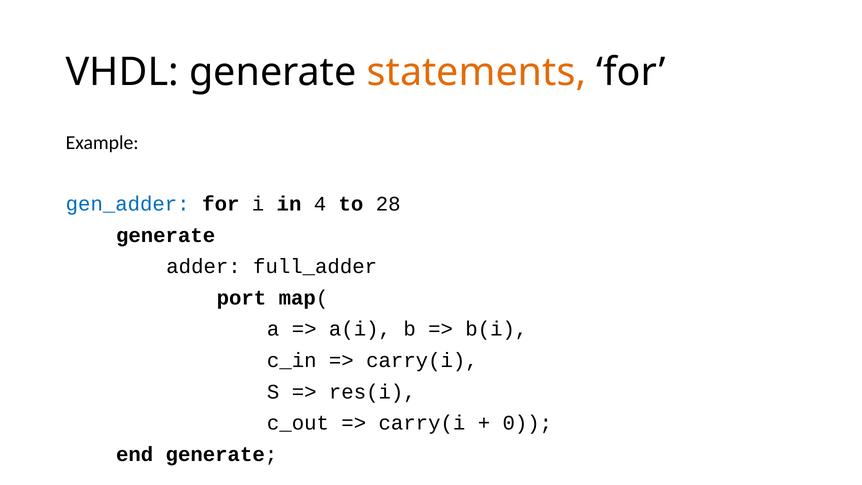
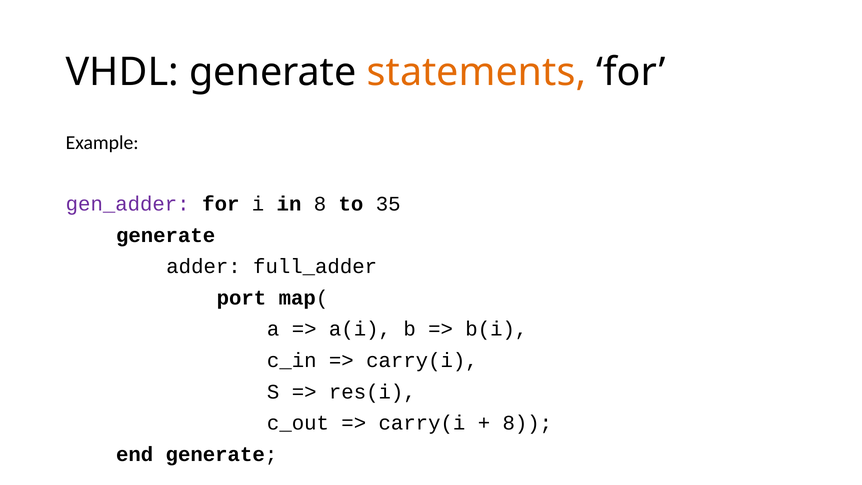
gen_adder colour: blue -> purple (128, 204)
in 4: 4 -> 8 (320, 204)
28: 28 -> 35 (388, 204)
0: 0 -> 8 (527, 423)
